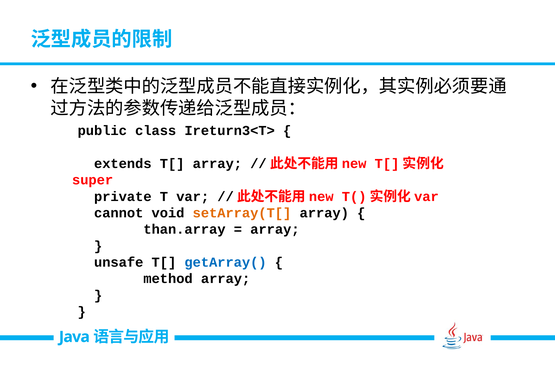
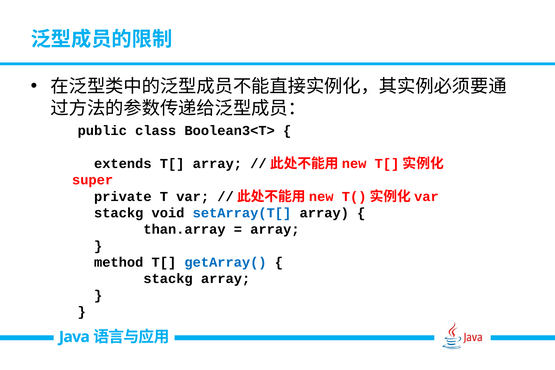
Ireturn3<T>: Ireturn3<T> -> Boolean3<T> (230, 131)
cannot: cannot -> stackg (119, 213)
setArray(T[ colour: orange -> blue (242, 213)
unsafe: unsafe -> method (119, 262)
method: method -> stackg (168, 279)
